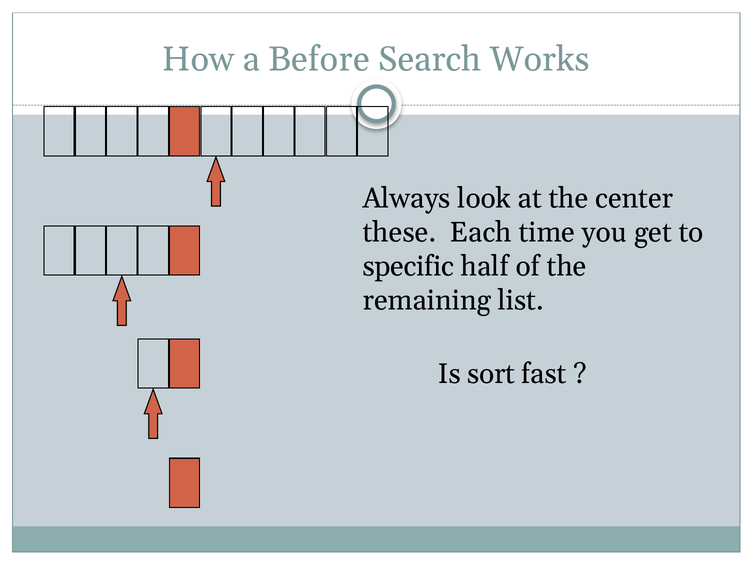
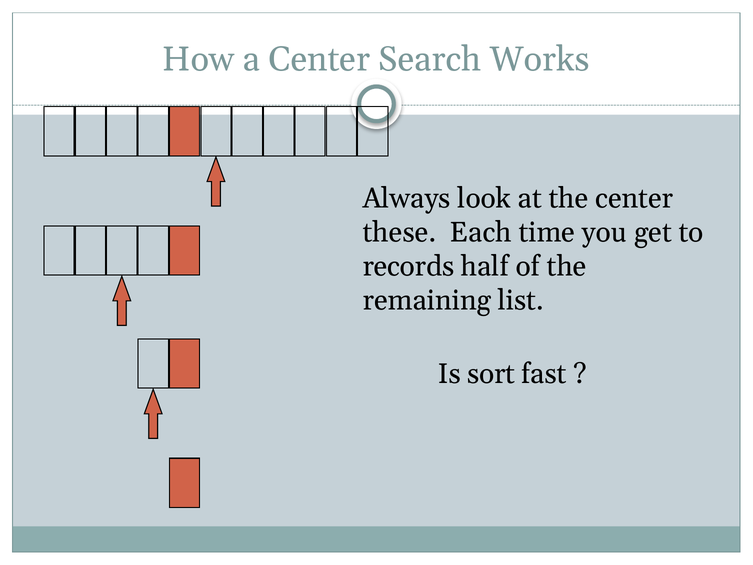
a Before: Before -> Center (319, 59)
specific: specific -> records (408, 266)
